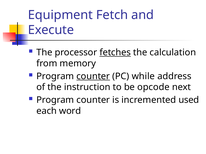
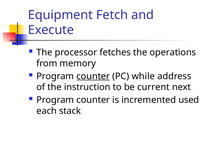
fetches underline: present -> none (115, 53)
calculation: calculation -> operations (173, 53)
opcode: opcode -> current (153, 87)
word: word -> stack (70, 111)
